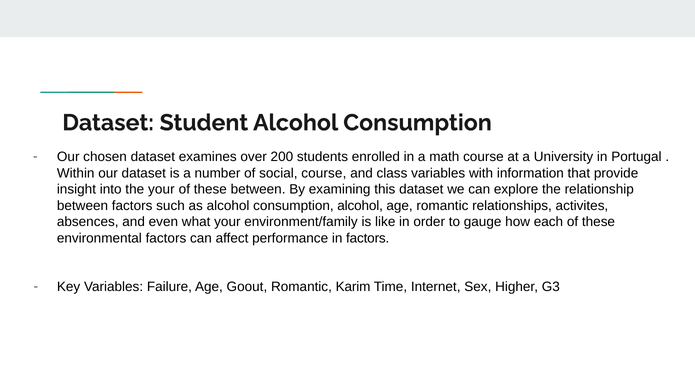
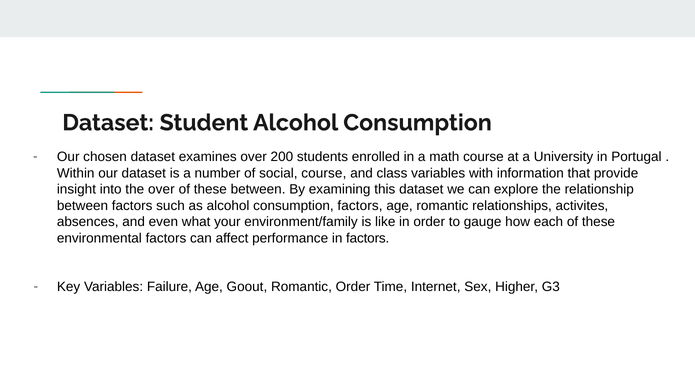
the your: your -> over (161, 189)
consumption alcohol: alcohol -> factors (360, 206)
Romantic Karim: Karim -> Order (353, 287)
